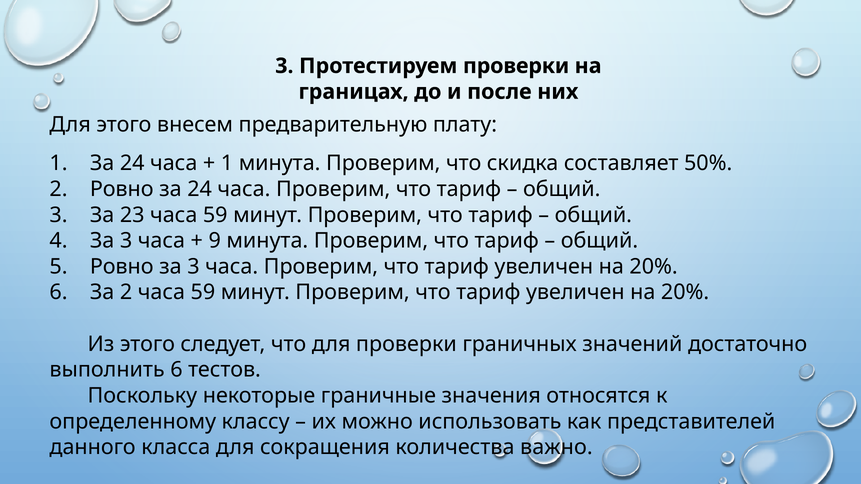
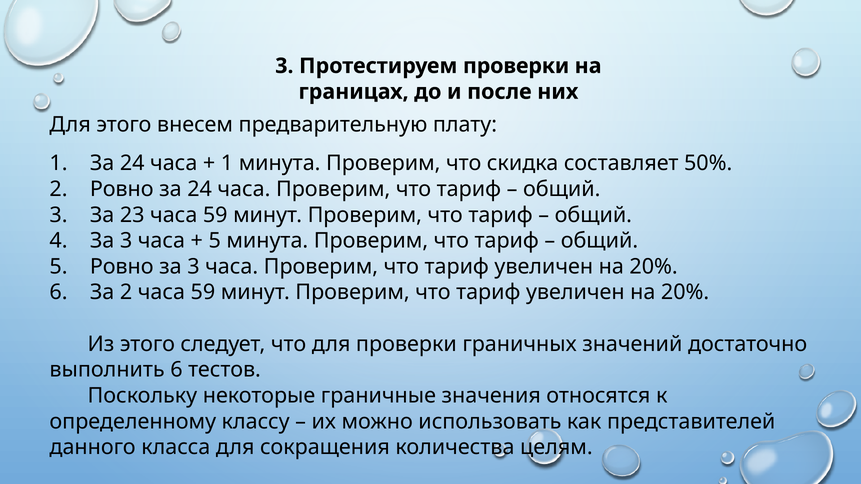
9: 9 -> 5 (215, 241)
важно: важно -> целям (556, 448)
